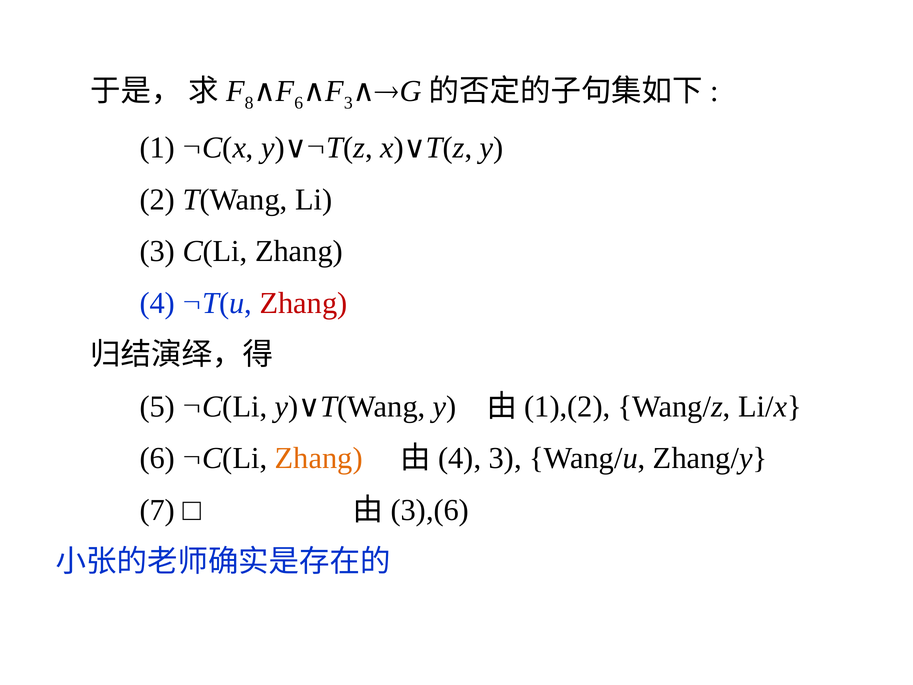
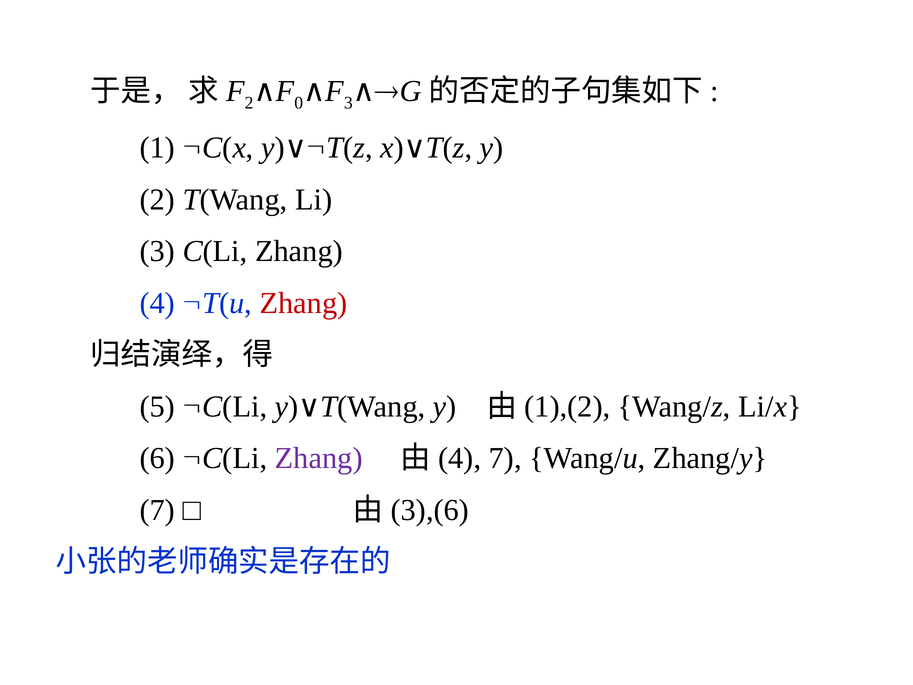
8: 8 -> 2 (249, 103)
6: 6 -> 0 (299, 103)
Zhang colour: orange -> purple (319, 458)
3: 3 -> 7 (505, 458)
